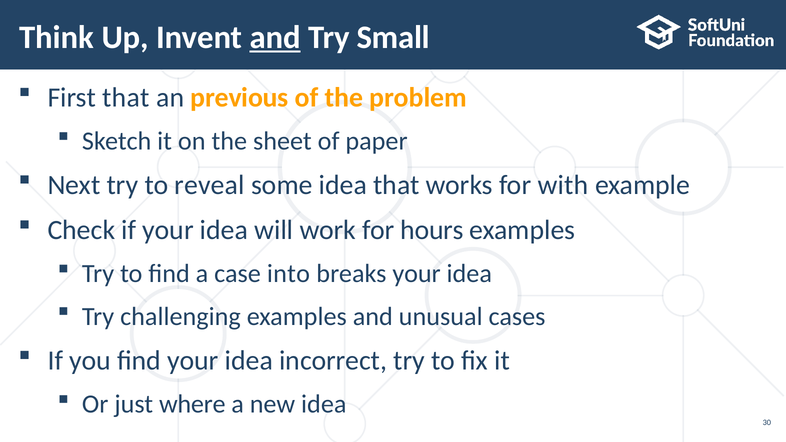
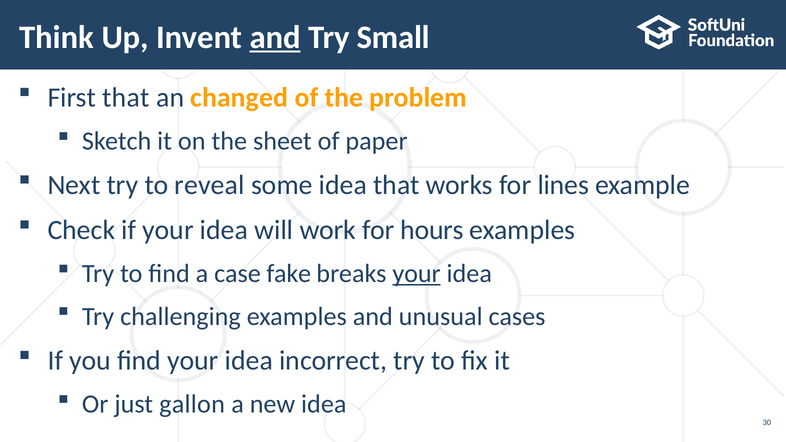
previous: previous -> changed (239, 97)
with: with -> lines (563, 185)
into: into -> fake (289, 274)
your underline: none -> present (417, 274)
where: where -> gallon (192, 404)
